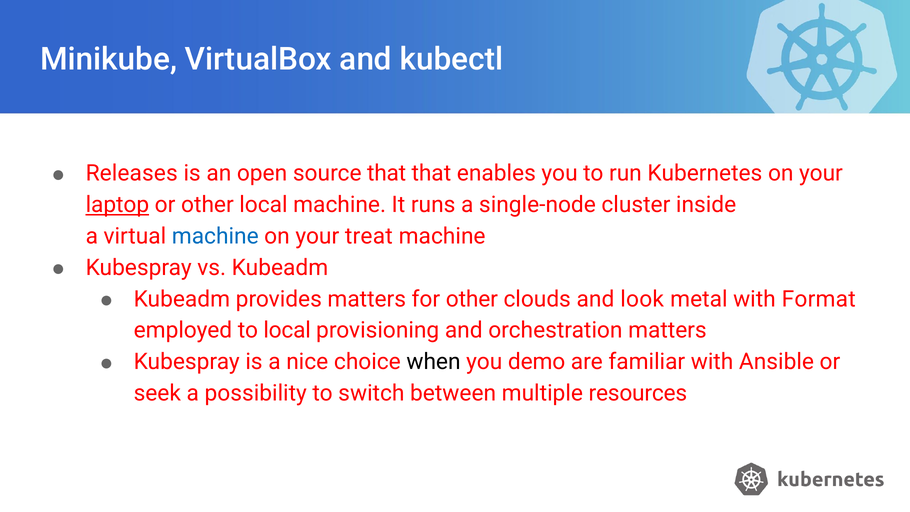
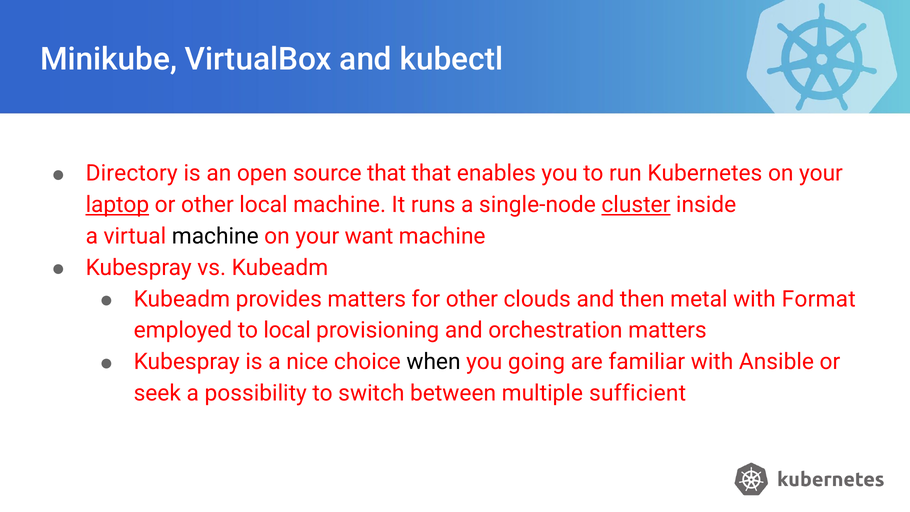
Releases: Releases -> Directory (132, 173)
cluster underline: none -> present (636, 205)
machine colour: blue -> black (215, 236)
treat: treat -> want (369, 236)
look: look -> then (642, 299)
demo: demo -> going (537, 362)
resources: resources -> sufficient (638, 393)
